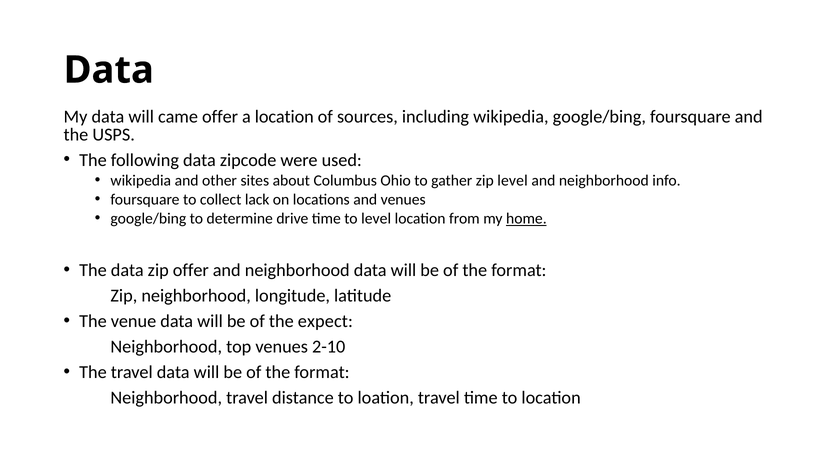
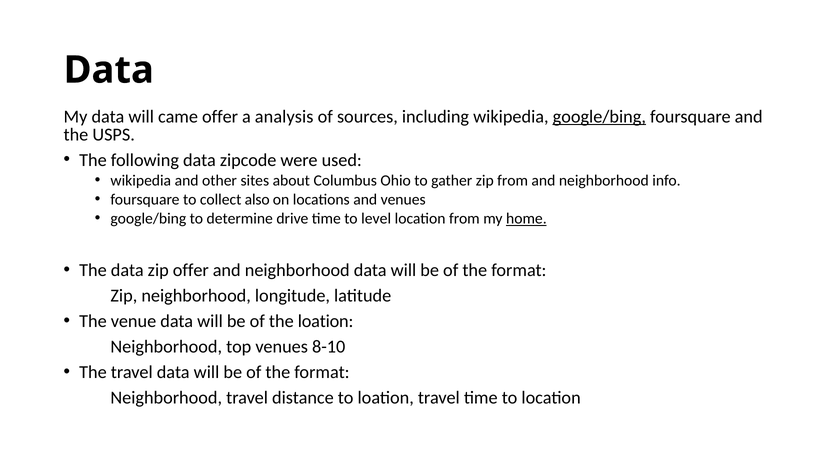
a location: location -> analysis (284, 117)
google/bing underline: none -> present (599, 117)
zip level: level -> from (513, 181)
lack: lack -> also (257, 200)
the expect: expect -> loation (326, 321)
2-10: 2-10 -> 8-10 (329, 347)
